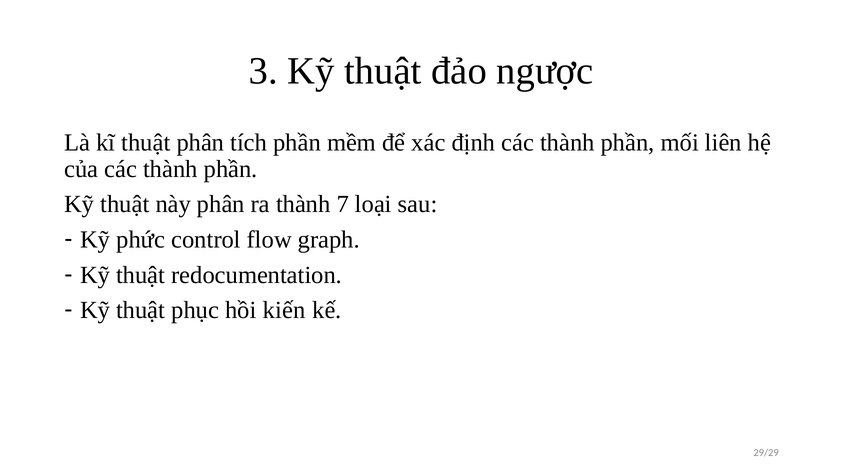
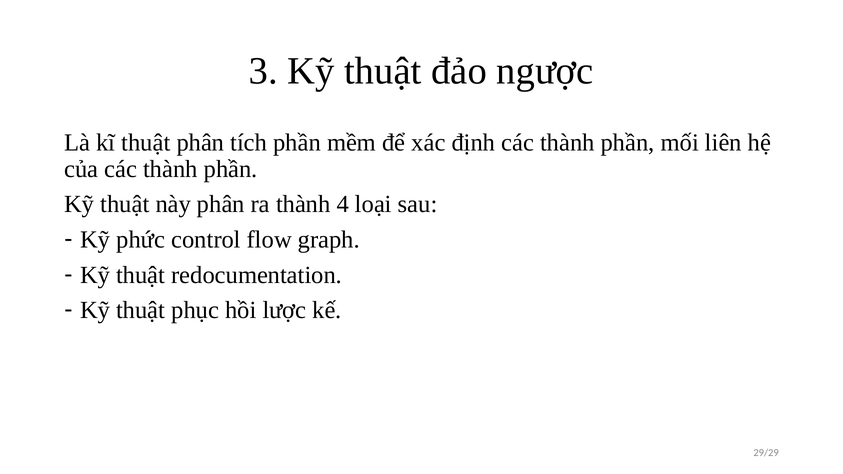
7: 7 -> 4 (343, 204)
kiến: kiến -> lược (284, 310)
